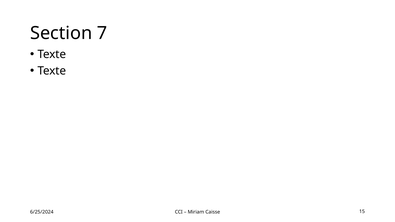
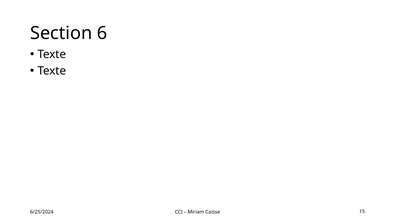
7: 7 -> 6 (102, 33)
